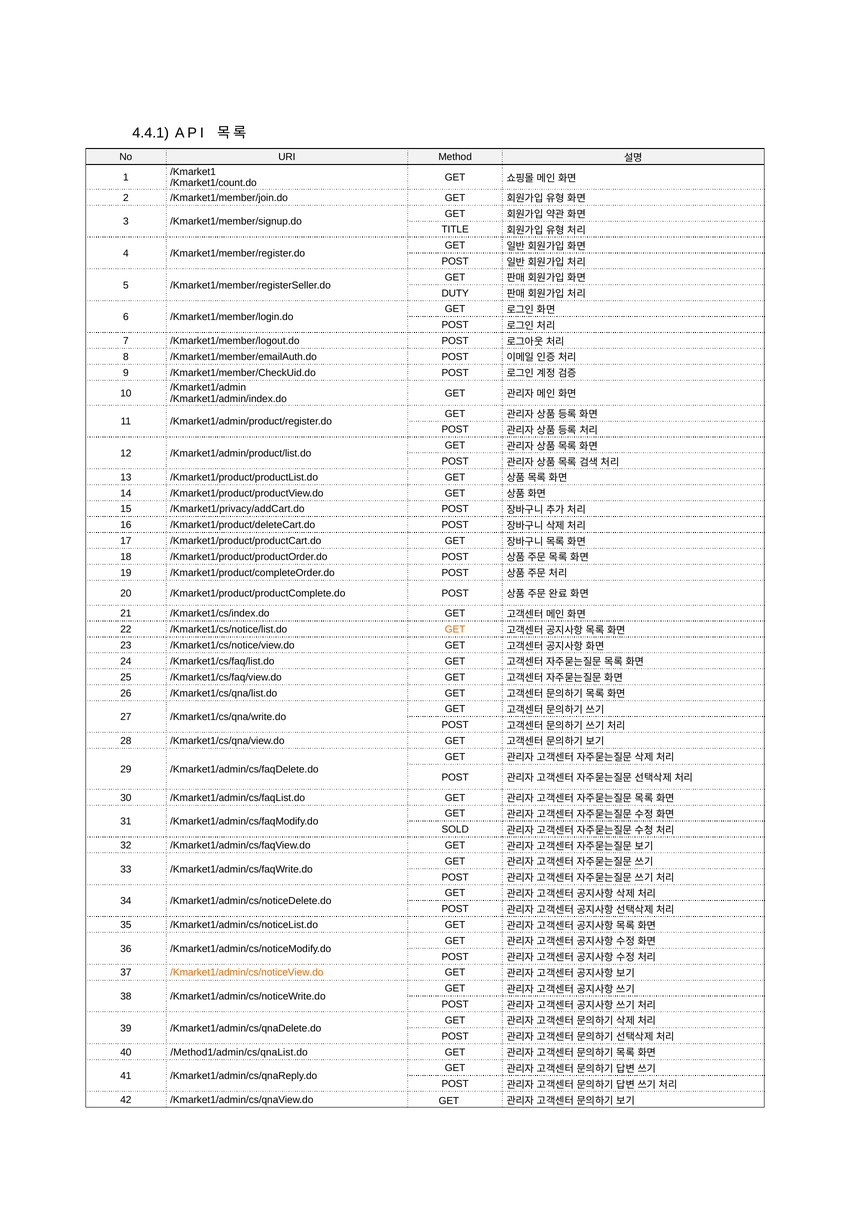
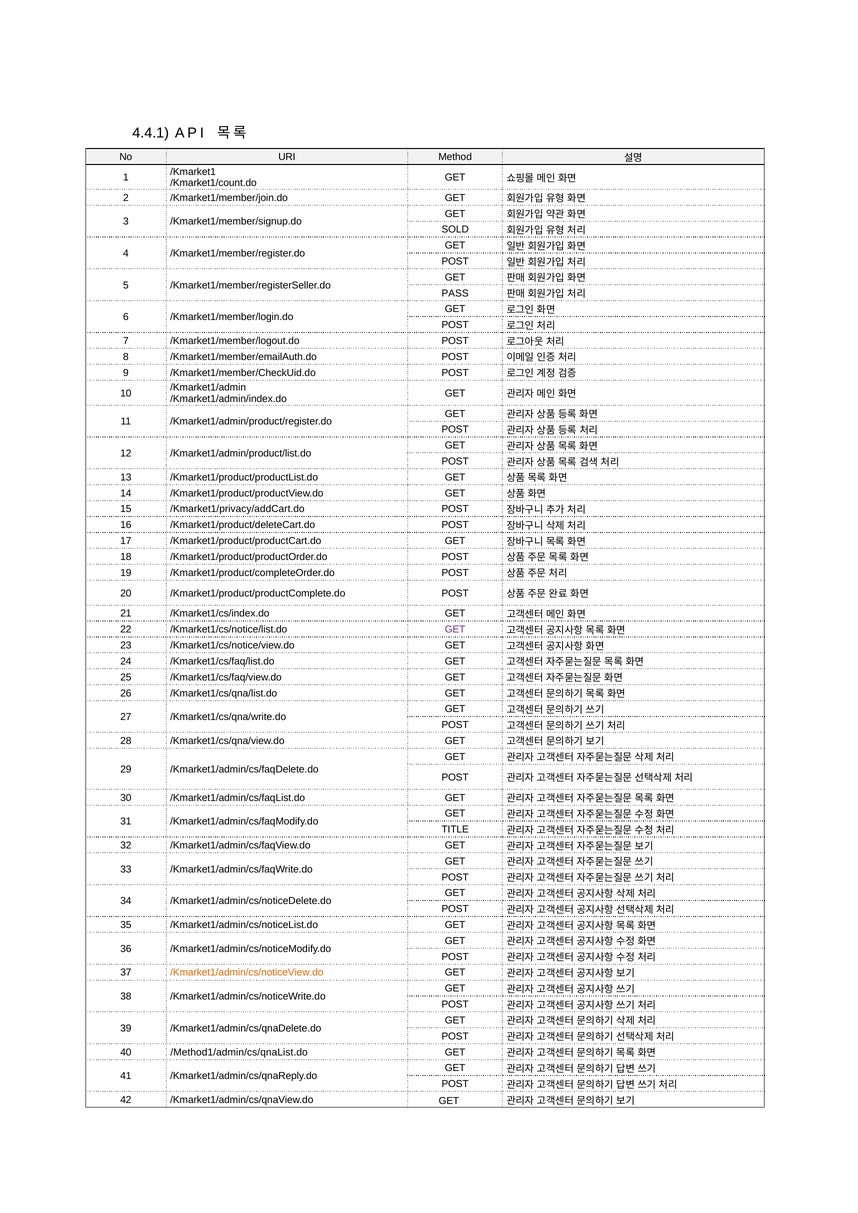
TITLE: TITLE -> SOLD (455, 230)
DUTY: DUTY -> PASS (455, 293)
GET colour: orange -> purple (455, 629)
SOLD: SOLD -> TITLE (455, 829)
